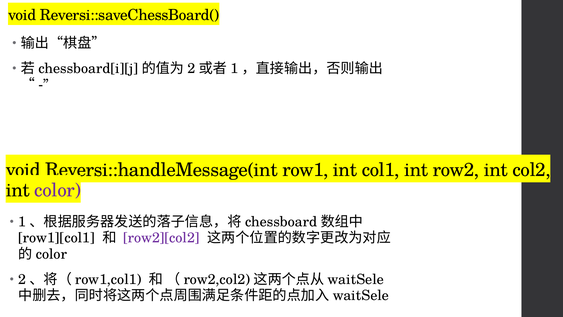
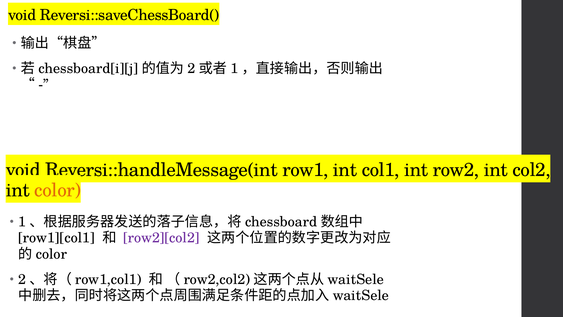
color colour: purple -> orange (58, 190)
